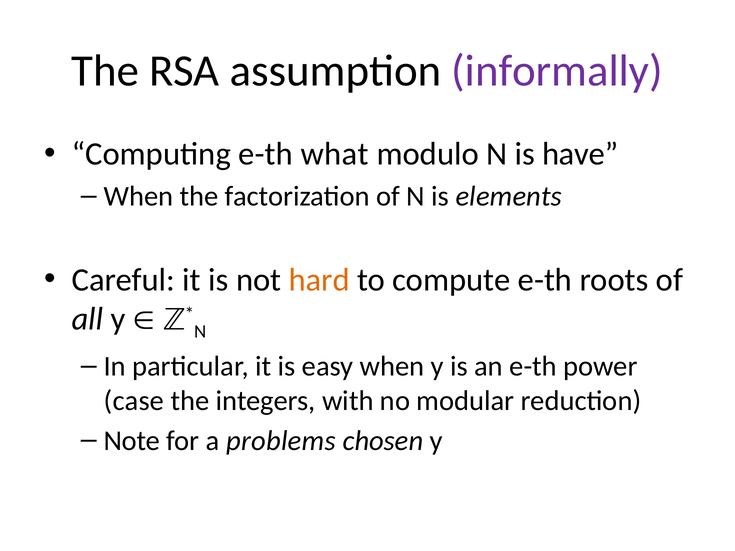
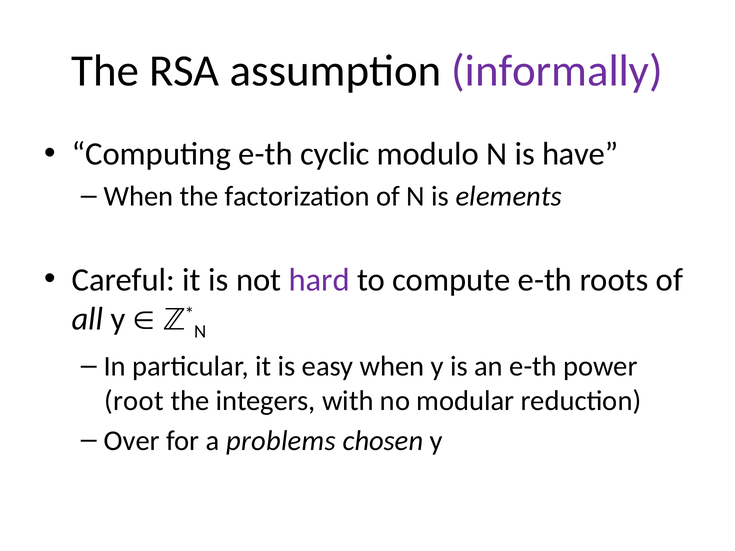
what: what -> cyclic (335, 154)
hard colour: orange -> purple (319, 280)
case: case -> root (134, 401)
Note: Note -> Over (132, 441)
